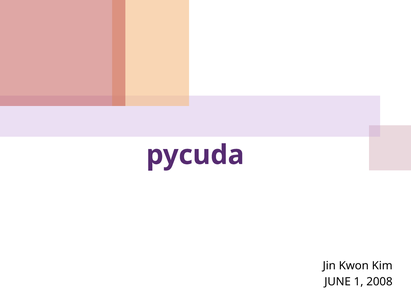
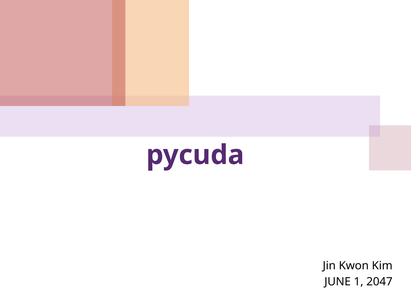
2008: 2008 -> 2047 (379, 282)
